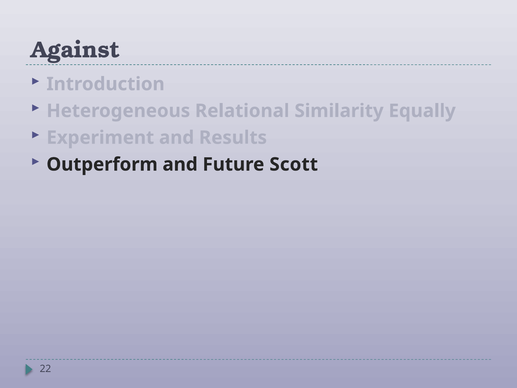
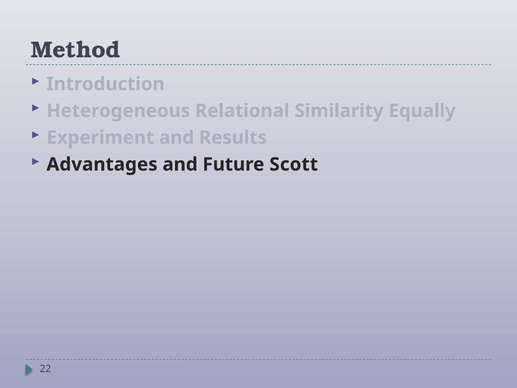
Against: Against -> Method (76, 50)
Outperform: Outperform -> Advantages (102, 164)
